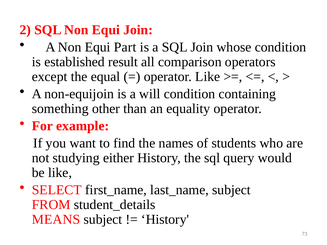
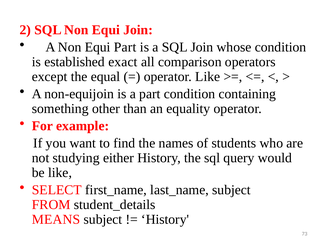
result: result -> exact (123, 62)
a will: will -> part (150, 94)
